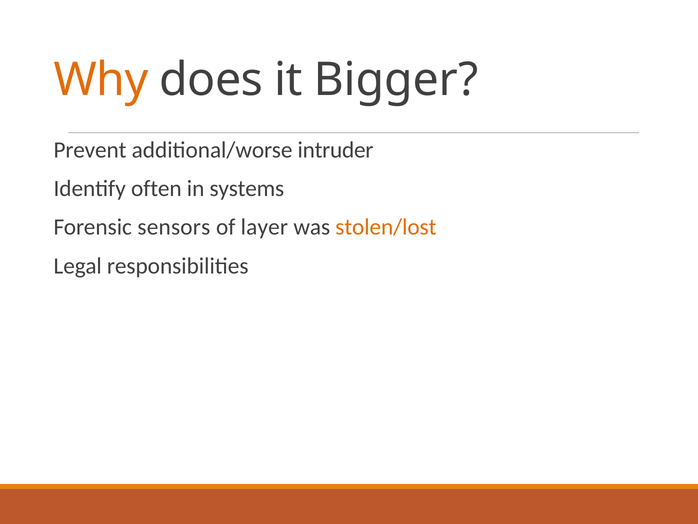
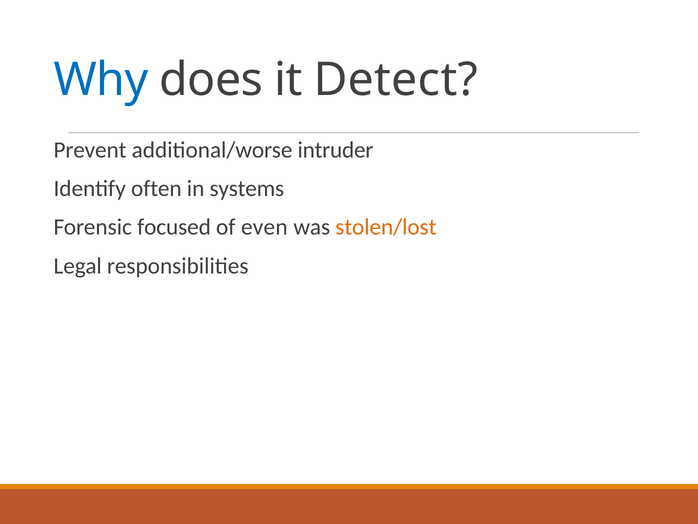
Why colour: orange -> blue (101, 80)
Bigger: Bigger -> Detect (396, 80)
sensors: sensors -> focused (174, 227)
layer: layer -> even (264, 227)
